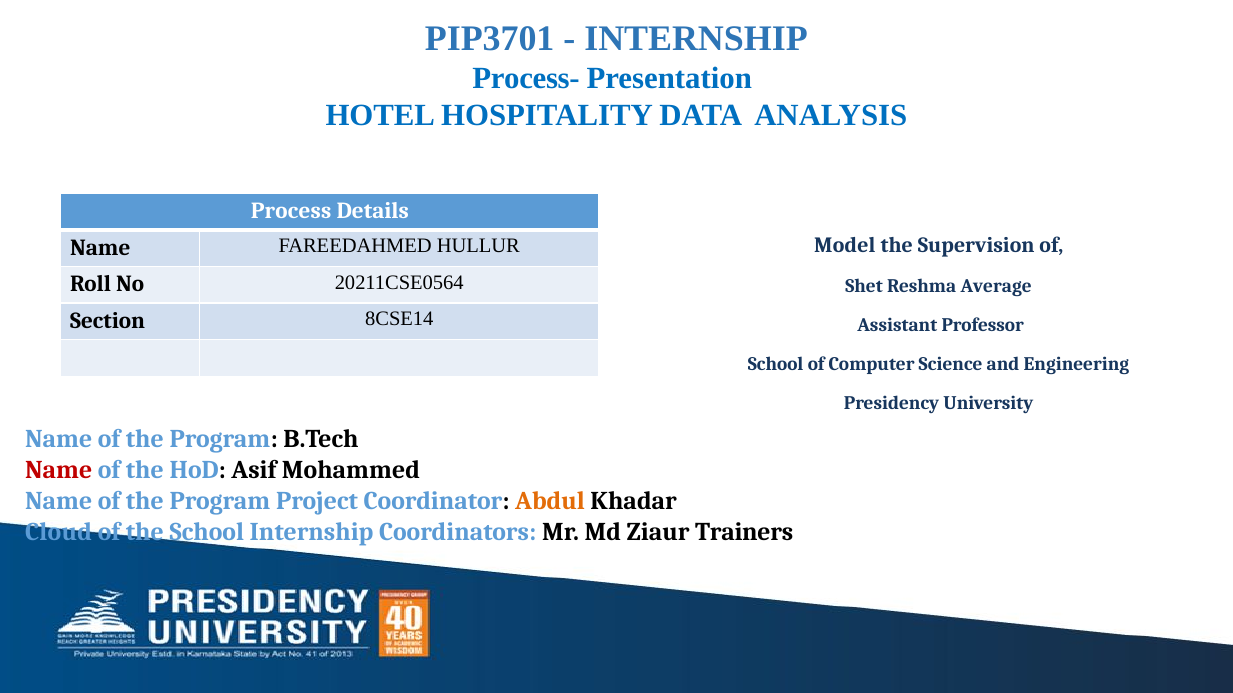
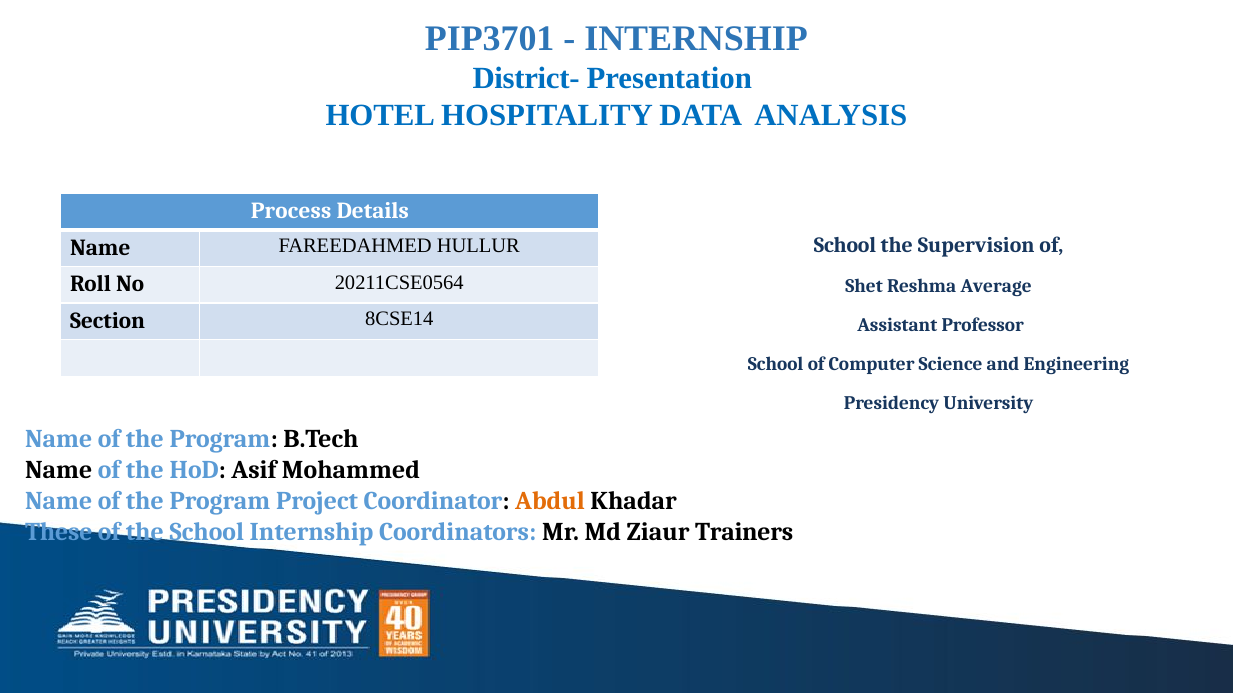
Process-: Process- -> District- (526, 79)
Model: Model -> School (845, 246)
Name colour: red -> black (59, 470)
Cloud: Cloud -> These (59, 532)
